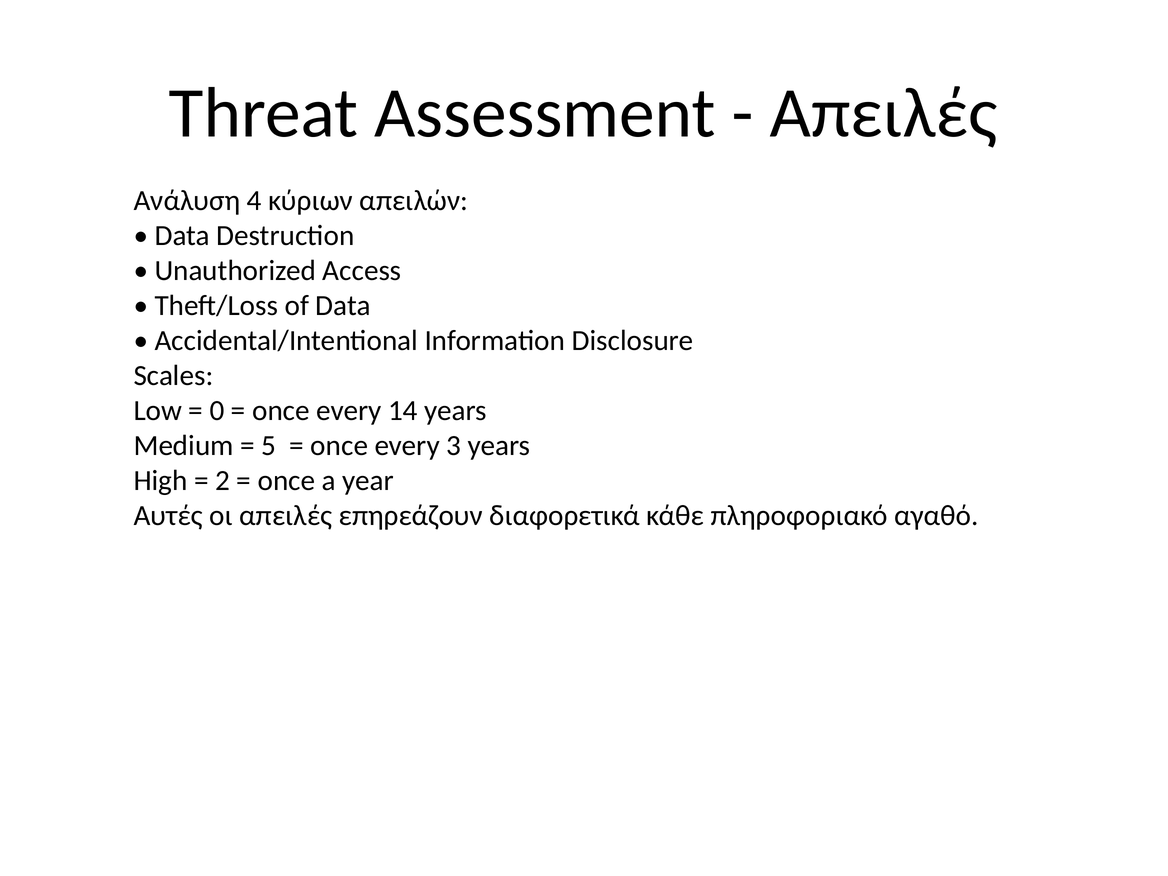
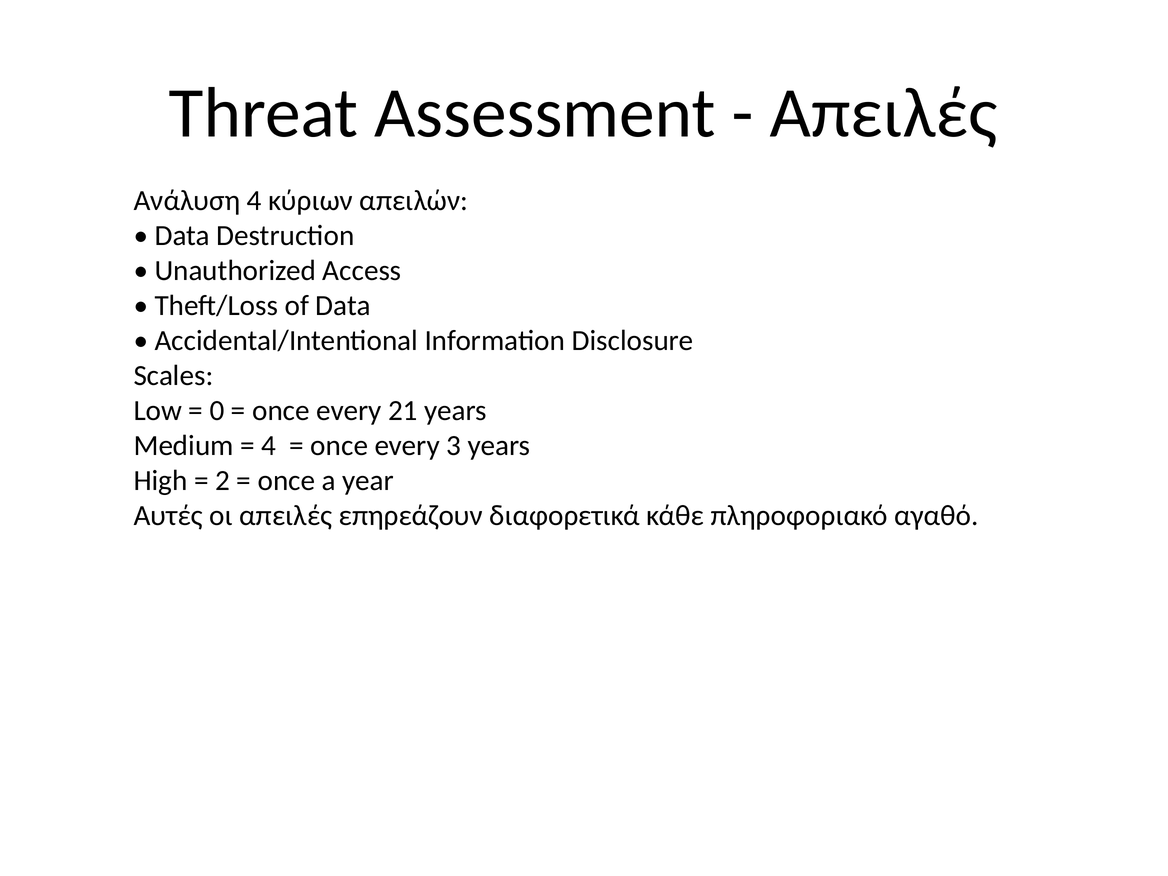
14: 14 -> 21 (403, 411)
5: 5 -> 4 (269, 446)
